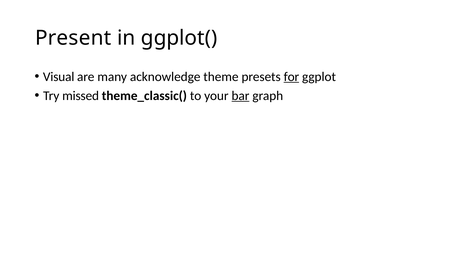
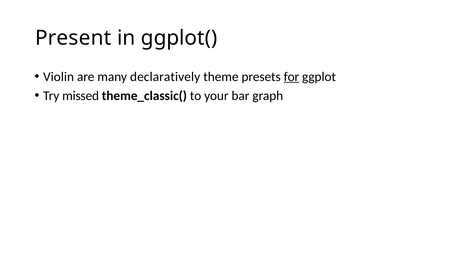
Visual: Visual -> Violin (59, 77)
acknowledge: acknowledge -> declaratively (165, 77)
bar underline: present -> none (240, 96)
